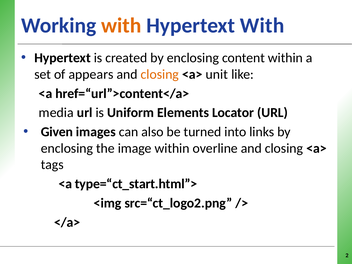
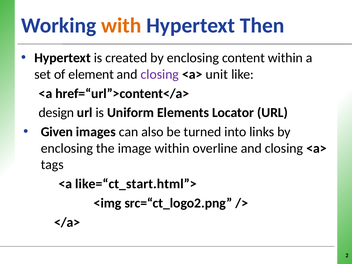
Hypertext With: With -> Then (262, 26)
appears: appears -> element (91, 74)
closing colour: orange -> purple (160, 74)
media: media -> design (56, 113)
type=“ct_start.html”>: type=“ct_start.html”> -> like=“ct_start.html”> (136, 184)
